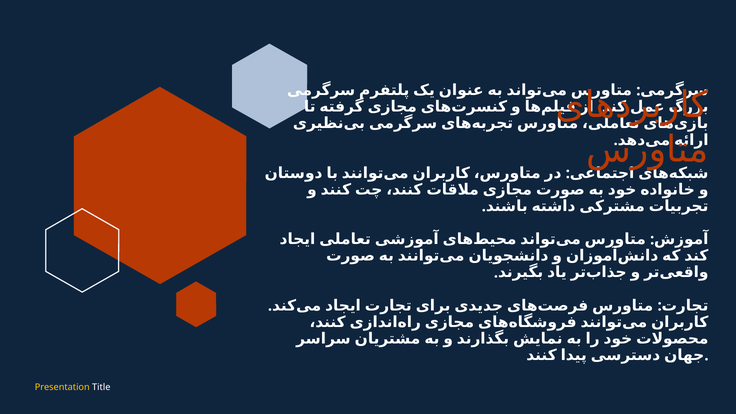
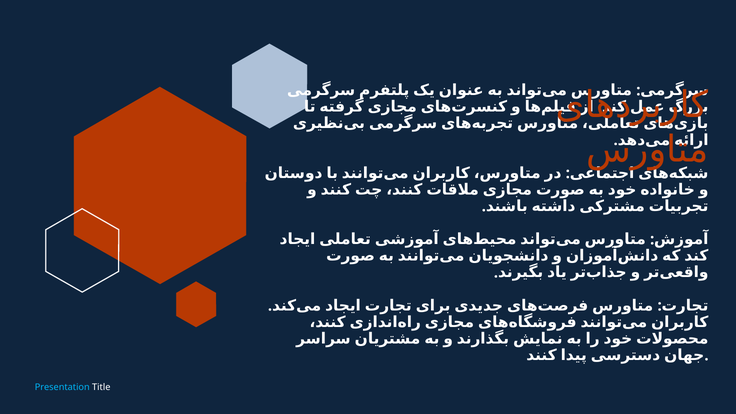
Presentation colour: yellow -> light blue (62, 387)
